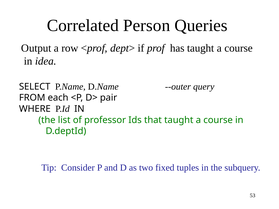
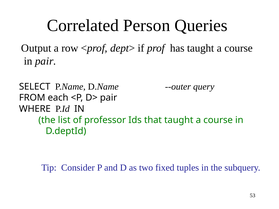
in idea: idea -> pair (46, 61)
